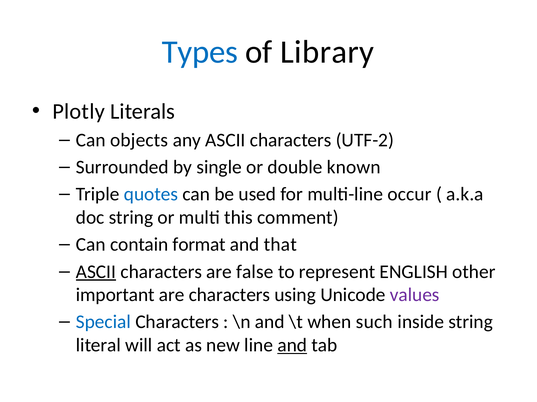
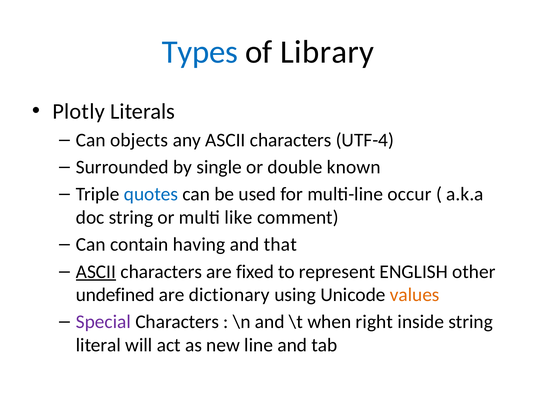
UTF-2: UTF-2 -> UTF-4 (365, 140)
this: this -> like (238, 218)
format: format -> having (199, 245)
false: false -> fixed (255, 272)
important: important -> undefined (115, 295)
are characters: characters -> dictionary (229, 295)
values colour: purple -> orange (415, 295)
Special colour: blue -> purple (103, 323)
such: such -> right (374, 323)
and underline: present -> none (292, 346)
